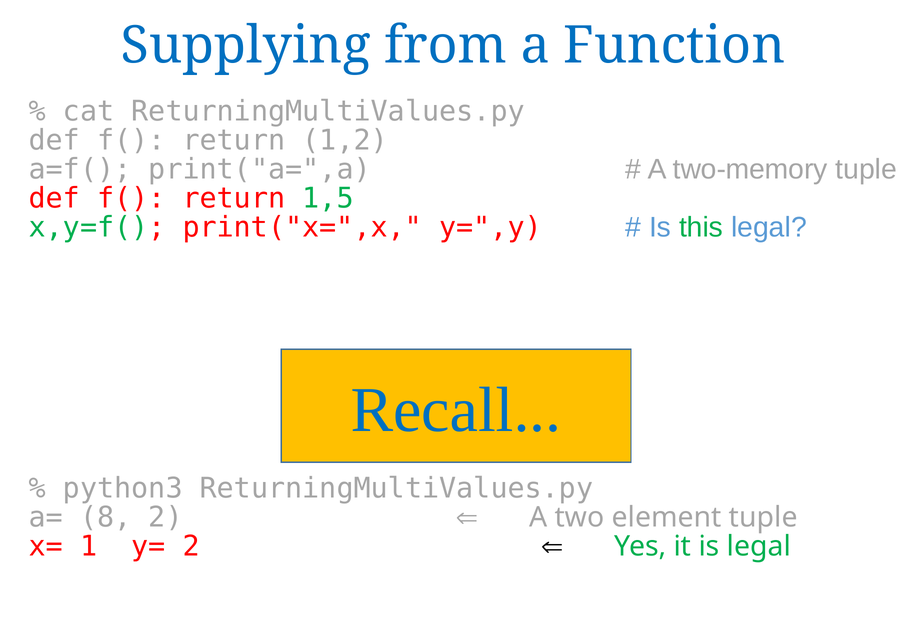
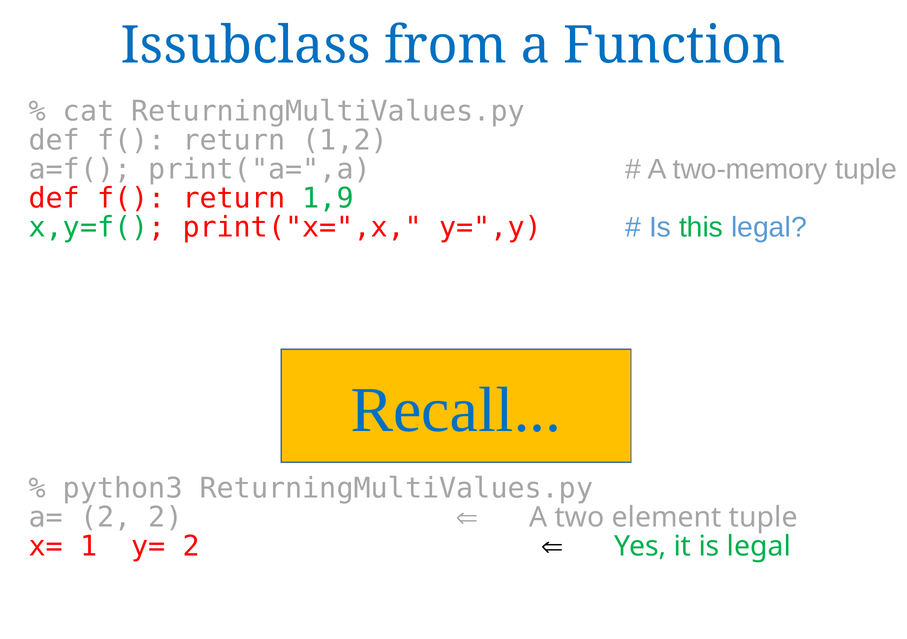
Supplying: Supplying -> Issubclass (246, 46)
1,5: 1,5 -> 1,9 (328, 199)
a= 8: 8 -> 2 (106, 517)
